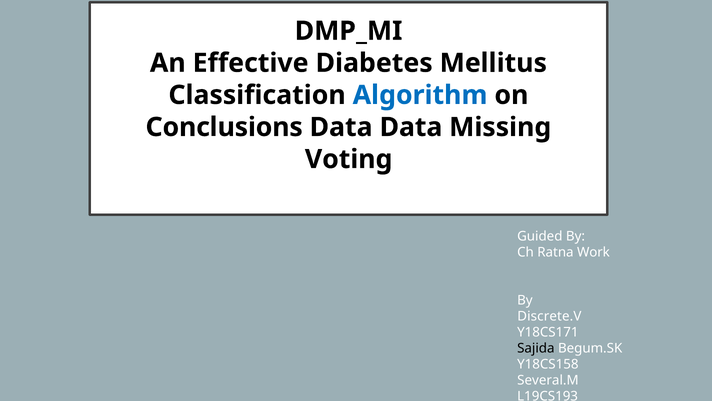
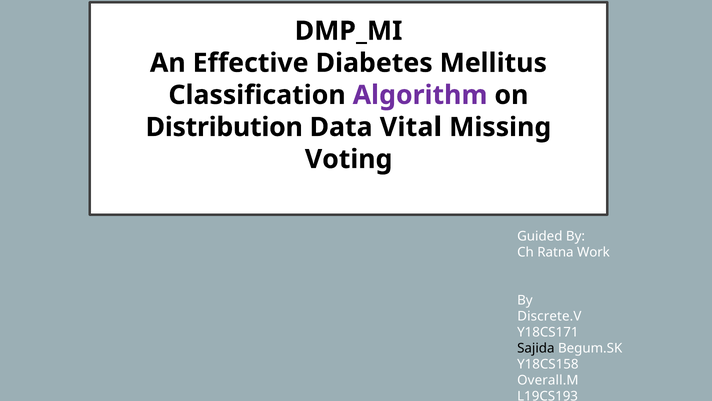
Algorithm colour: blue -> purple (420, 95)
Conclusions: Conclusions -> Distribution (224, 127)
Data Data: Data -> Vital (411, 127)
Several.M: Several.M -> Overall.M (548, 380)
